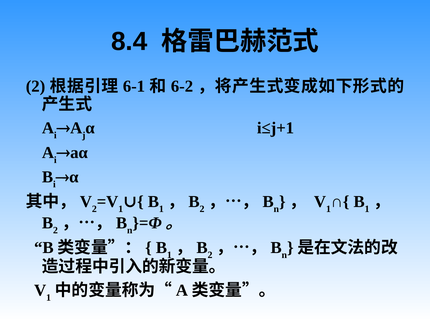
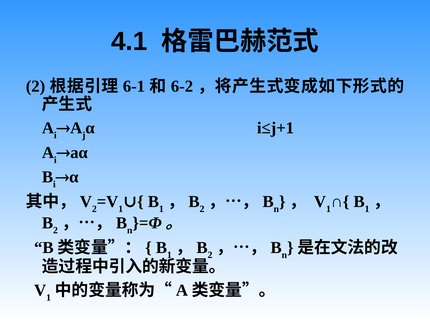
8.4: 8.4 -> 4.1 (129, 42)
